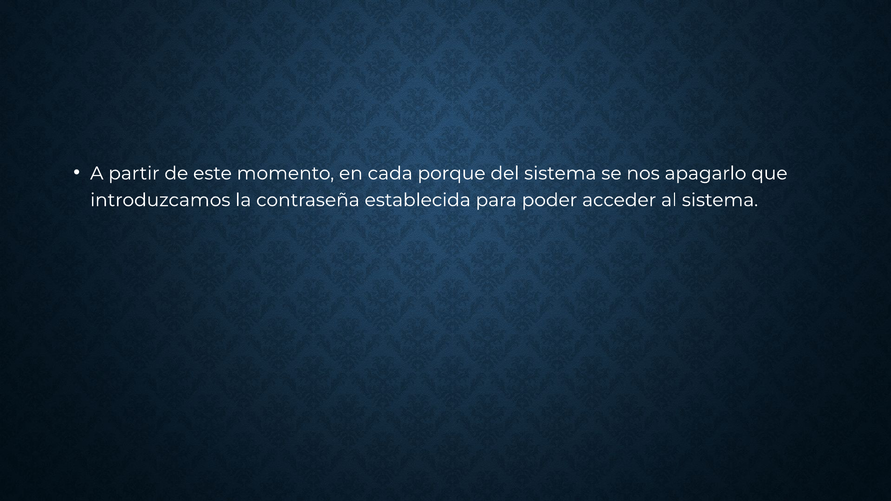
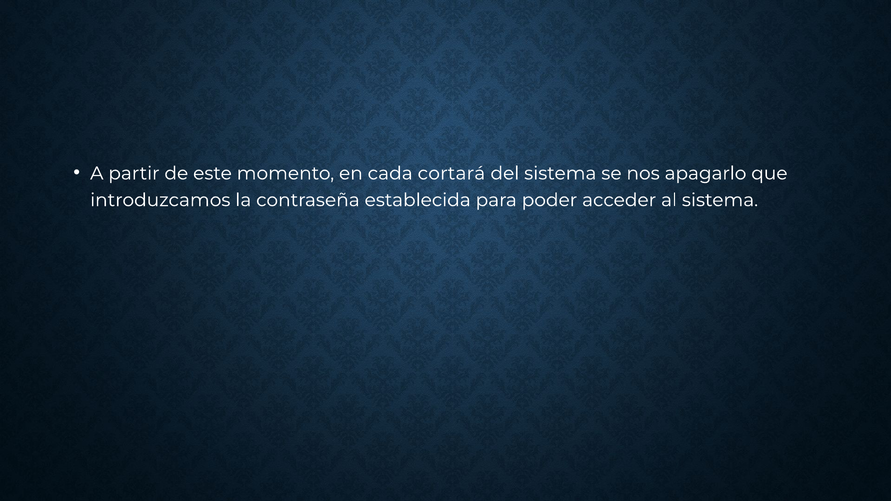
porque: porque -> cortará (451, 173)
